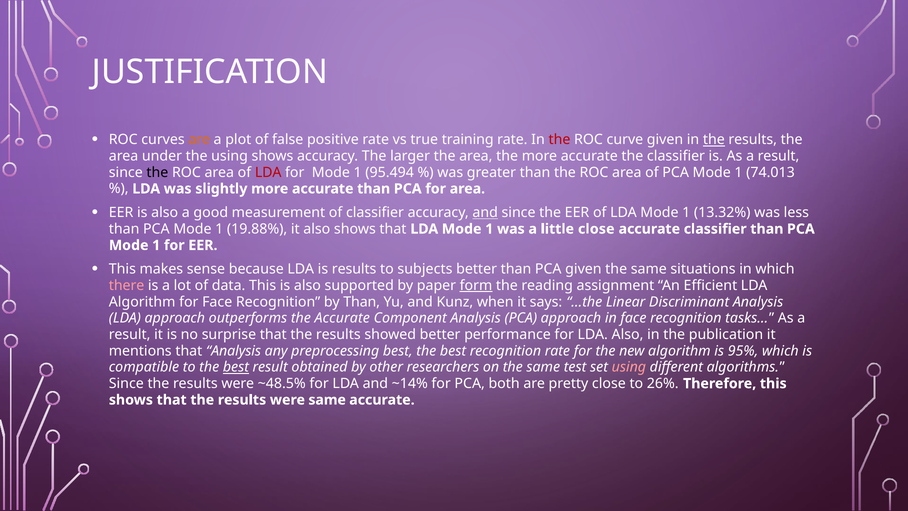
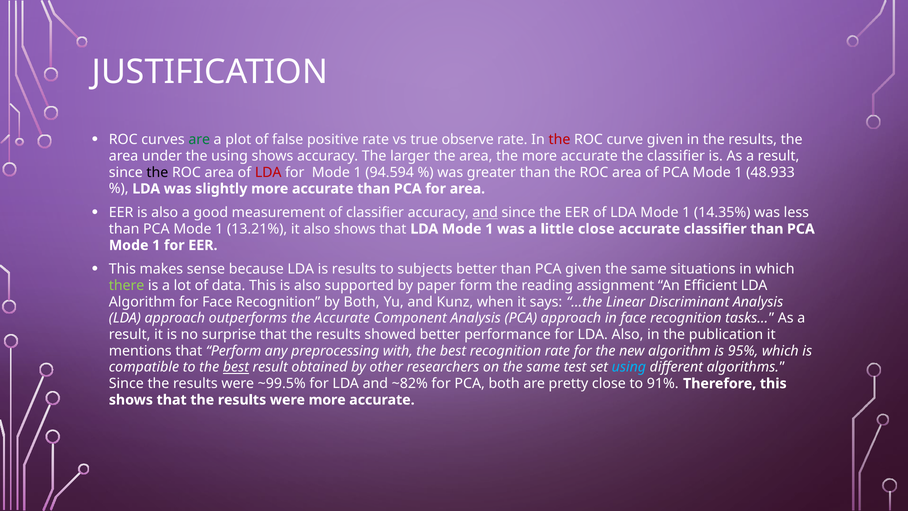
are colour: orange -> green (199, 140)
training: training -> observe (468, 140)
the underline: present -> none (714, 140)
95.494: 95.494 -> 94.594 (390, 172)
74.013: 74.013 -> 48.933 (770, 172)
13.32%: 13.32% -> 14.35% (722, 213)
19.88%: 19.88% -> 13.21% (257, 229)
there colour: pink -> light green (127, 285)
form underline: present -> none (476, 285)
by Than: Than -> Both (362, 302)
that Analysis: Analysis -> Perform (234, 351)
preprocessing best: best -> with (398, 351)
using colour: pink -> light blue (629, 367)
~48.5%: ~48.5% -> ~99.5% (282, 383)
~14%: ~14% -> ~82% (410, 383)
26%: 26% -> 91% (663, 383)
were same: same -> more (327, 400)
